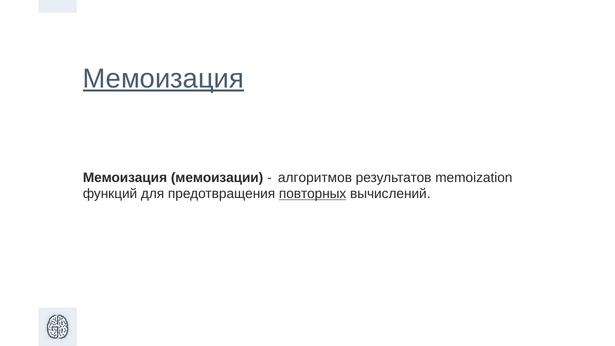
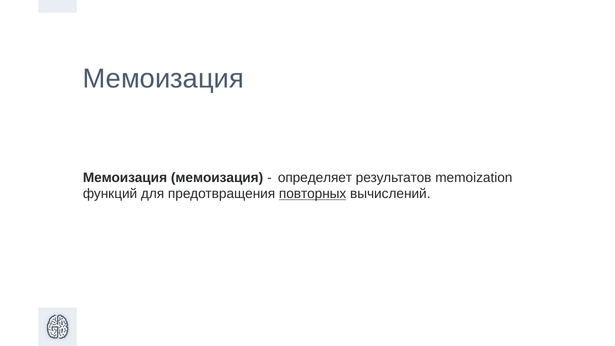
Мемоизация underline: present -> none (163, 79)
мемоизации: мемоизации -> мемоизация (217, 177)
алгоритмов: алгоритмов -> определяет (315, 177)
